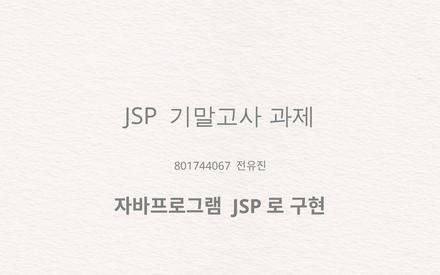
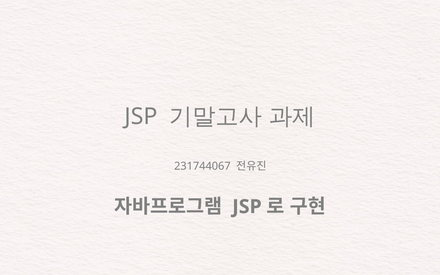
801744067: 801744067 -> 231744067 (202, 166)
